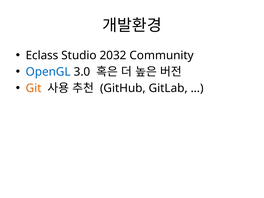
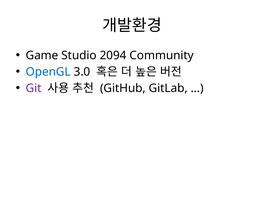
Eclass: Eclass -> Game (42, 55)
2032: 2032 -> 2094 (113, 55)
Git colour: orange -> purple (34, 88)
